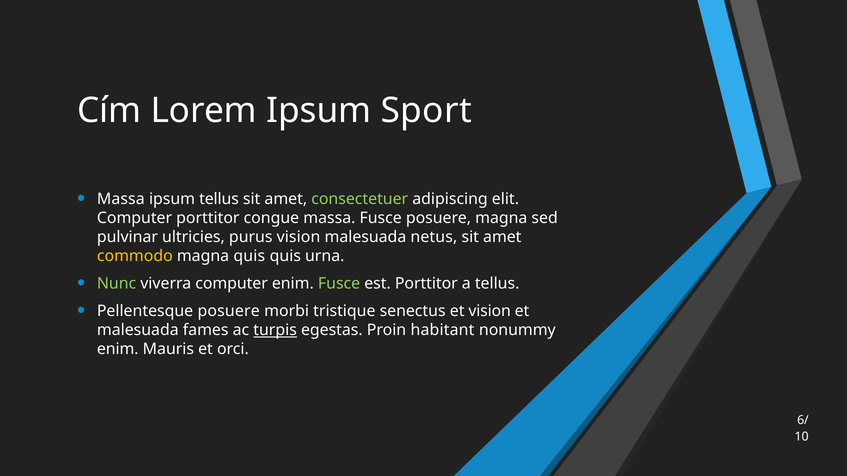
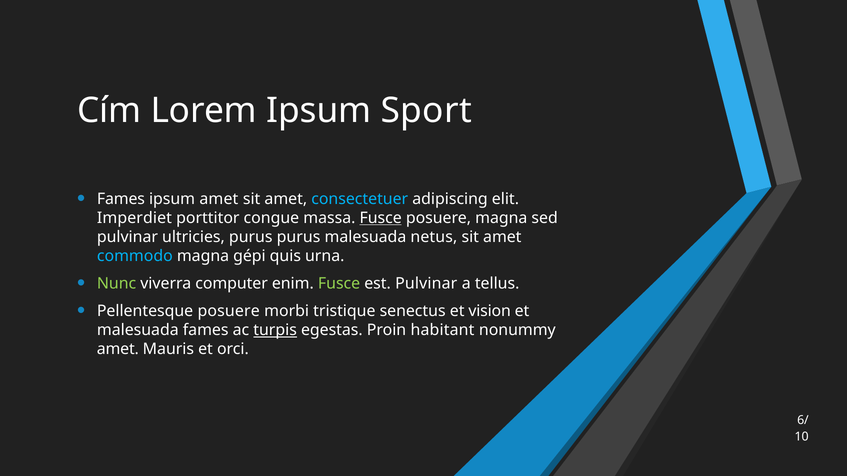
Massa: Massa -> Fames (121, 199)
ipsum tellus: tellus -> amet (219, 199)
consectetuer colour: light green -> light blue (360, 199)
Computer: Computer -> Imperdiet (134, 218)
Fusce underline: none -> present (381, 218)
purus vision: vision -> purus (299, 237)
commodo colour: yellow -> light blue (135, 256)
magna quis: quis -> gépi (249, 256)
est Porttitor: Porttitor -> Pulvinar (426, 284)
enim: enim -> amet (118, 349)
